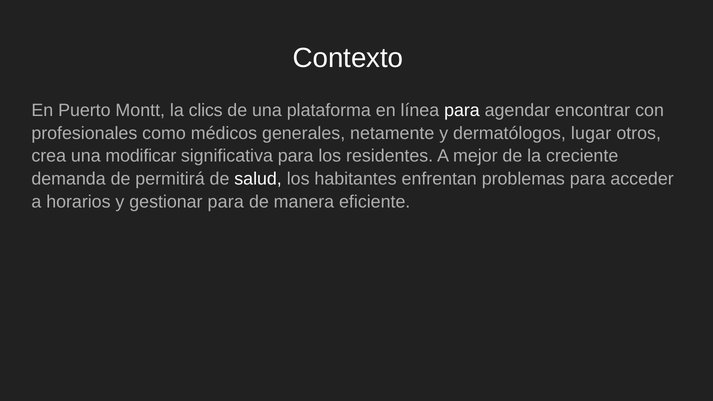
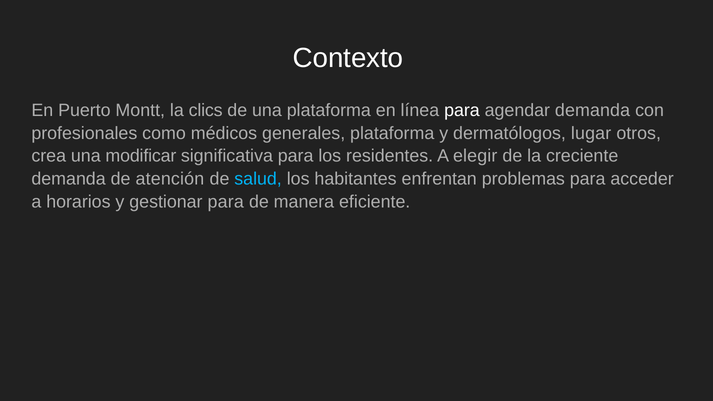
agendar encontrar: encontrar -> demanda (593, 110)
generales netamente: netamente -> plataforma (392, 133)
mejor: mejor -> elegir (475, 156)
permitirá: permitirá -> atención (170, 179)
salud colour: white -> light blue (258, 179)
